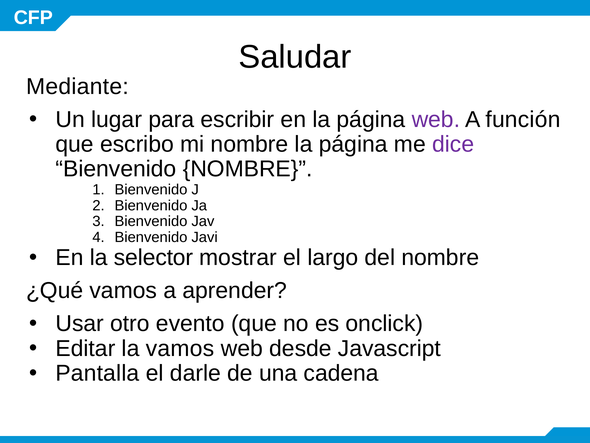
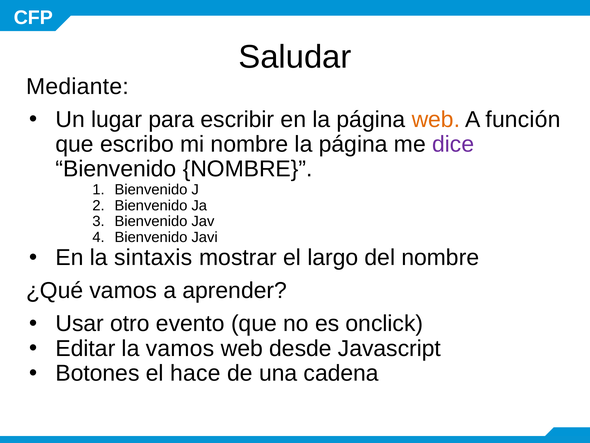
web colour: purple -> orange (436, 119)
selector: selector -> sintaxis (153, 257)
Pantalla: Pantalla -> Botones (98, 373)
darle: darle -> hace (195, 373)
